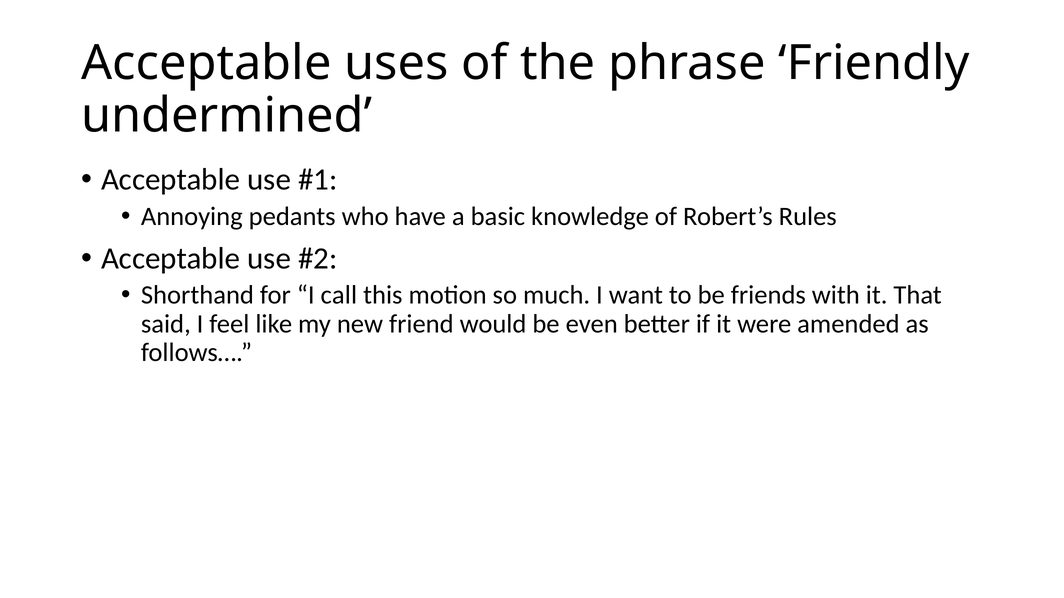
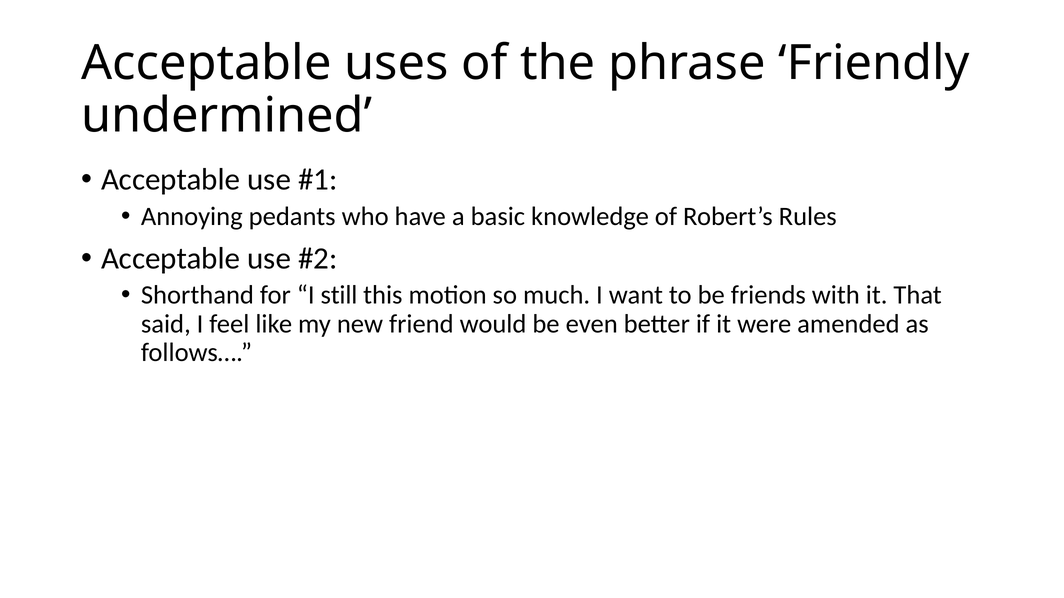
call: call -> still (339, 295)
